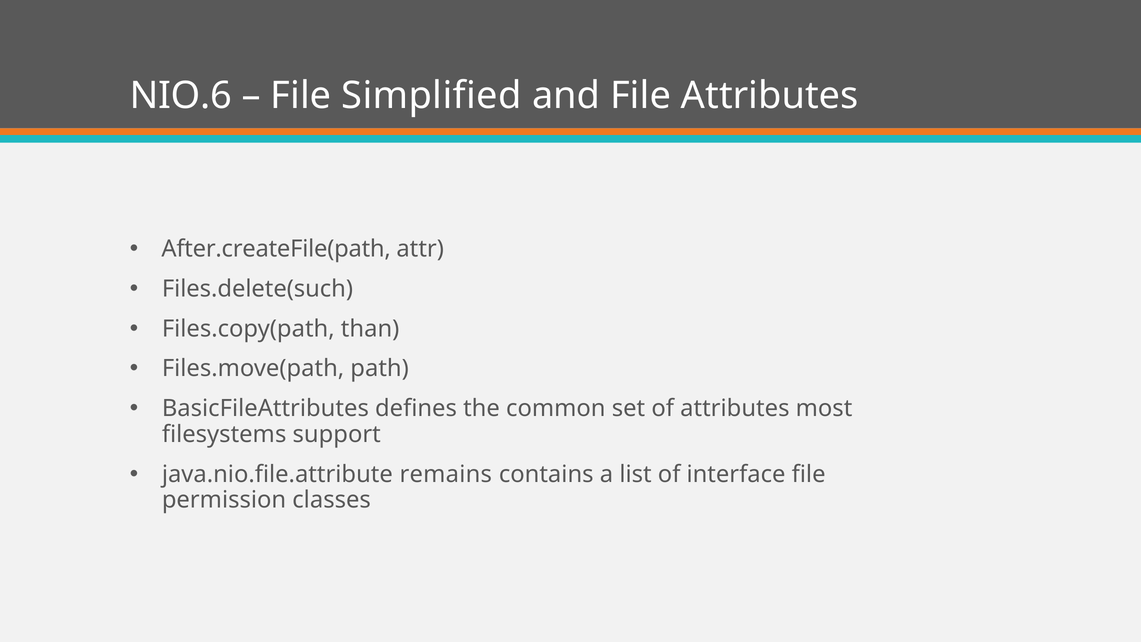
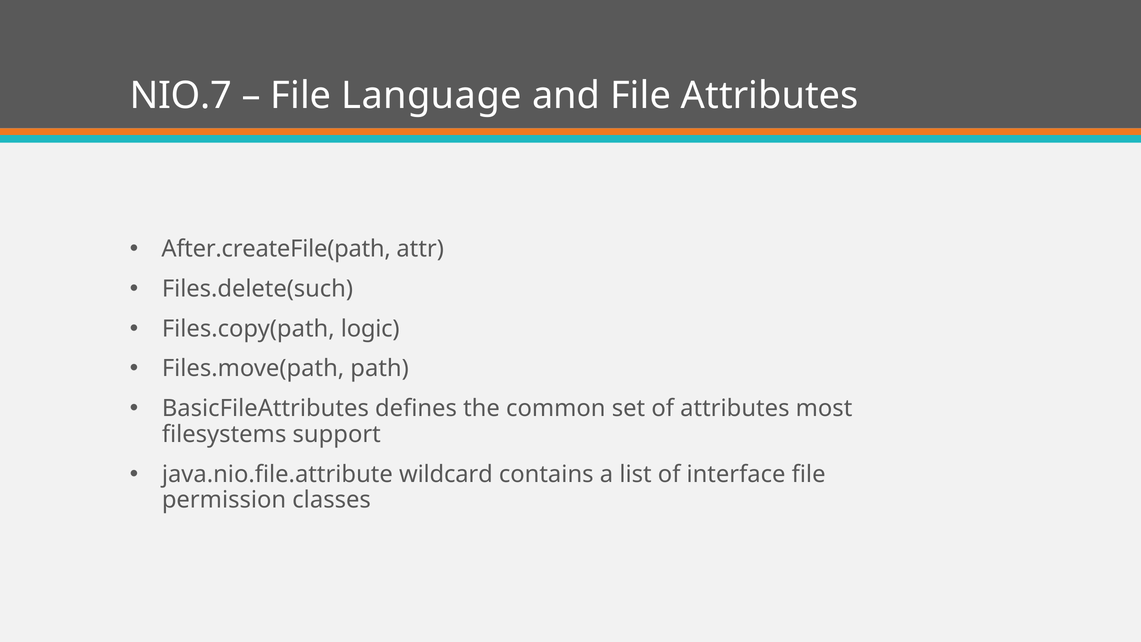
NIO.6: NIO.6 -> NIO.7 (181, 96)
Simplified: Simplified -> Language (432, 96)
than: than -> logic (370, 329)
remains: remains -> wildcard (446, 474)
